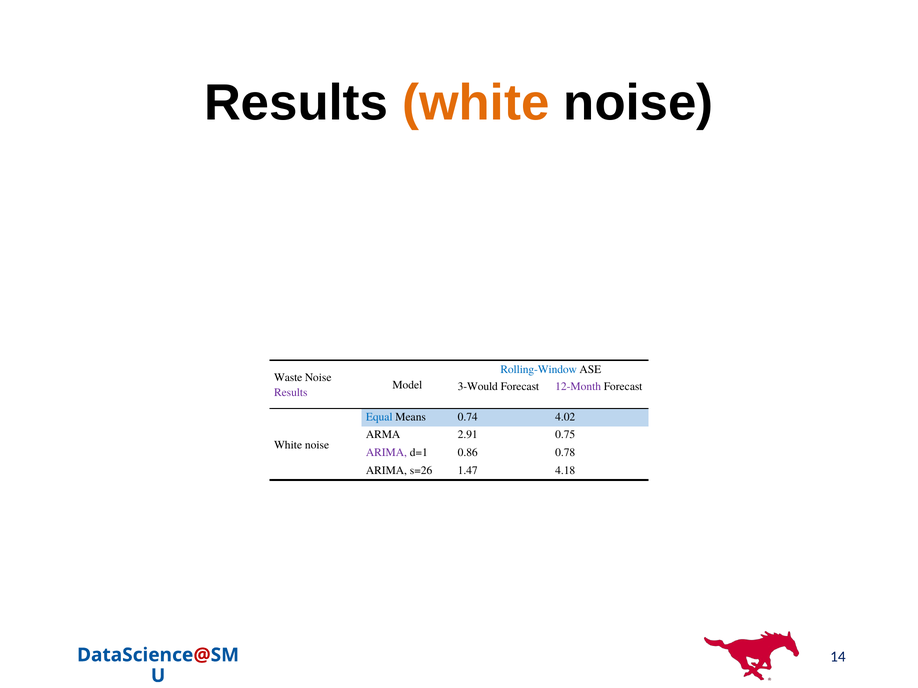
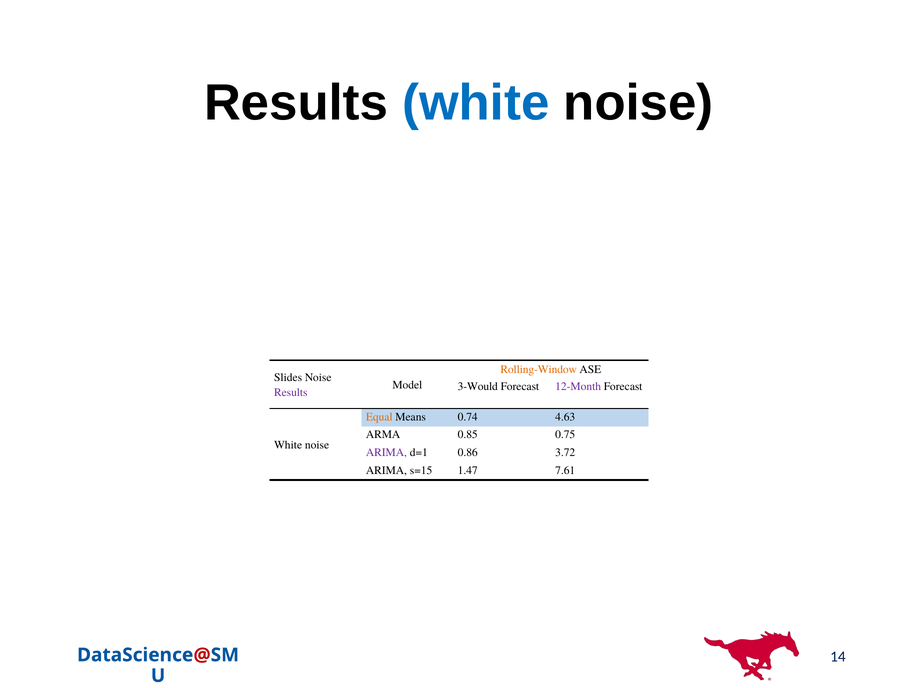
white colour: orange -> blue (476, 103)
Rolling-Window colour: blue -> orange (539, 370)
Waste: Waste -> Slides (288, 378)
Equal colour: blue -> orange (379, 417)
4.02: 4.02 -> 4.63 (565, 417)
2.91: 2.91 -> 0.85 (468, 435)
0.78: 0.78 -> 3.72 (565, 453)
s=26: s=26 -> s=15 (421, 471)
4.18: 4.18 -> 7.61 (565, 471)
